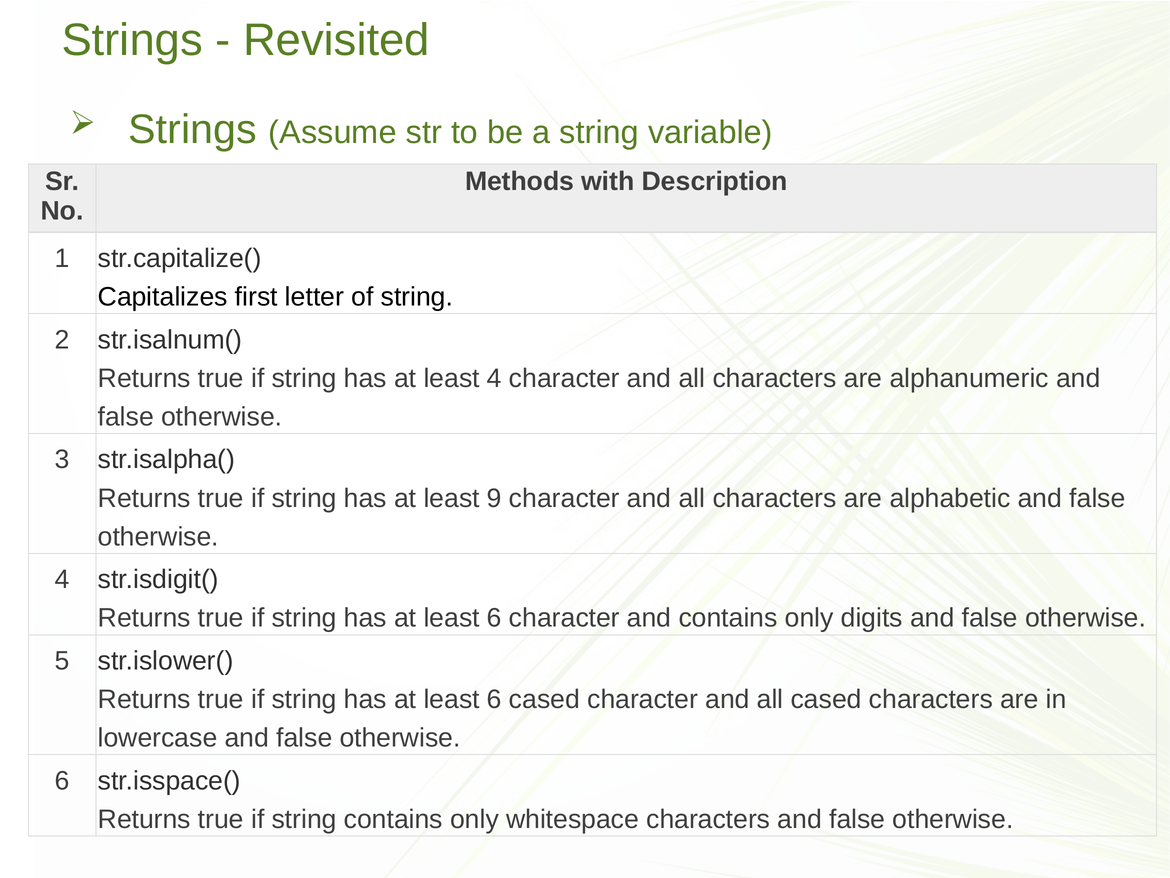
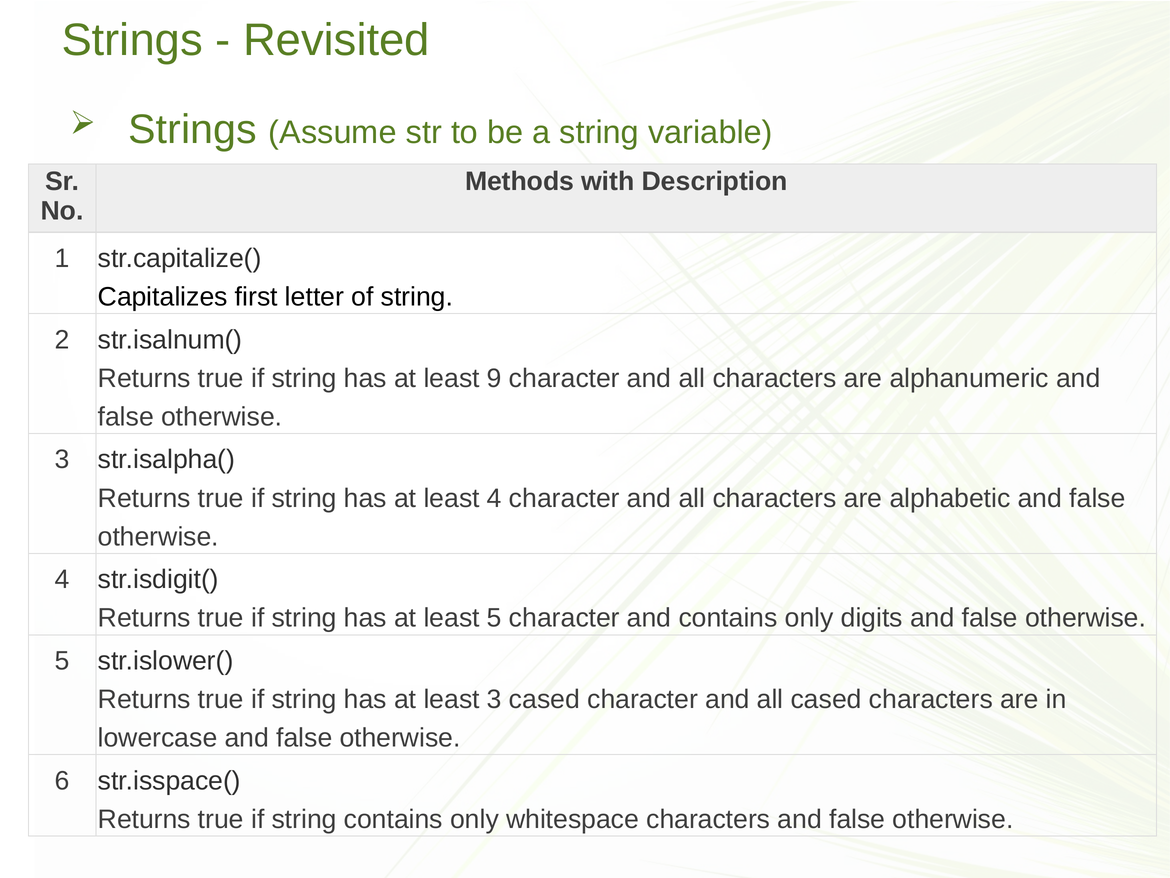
least 4: 4 -> 9 (494, 378)
least 9: 9 -> 4 (494, 498)
6: 6 -> 5 (494, 618)
6: 6 -> 3 (494, 699)
